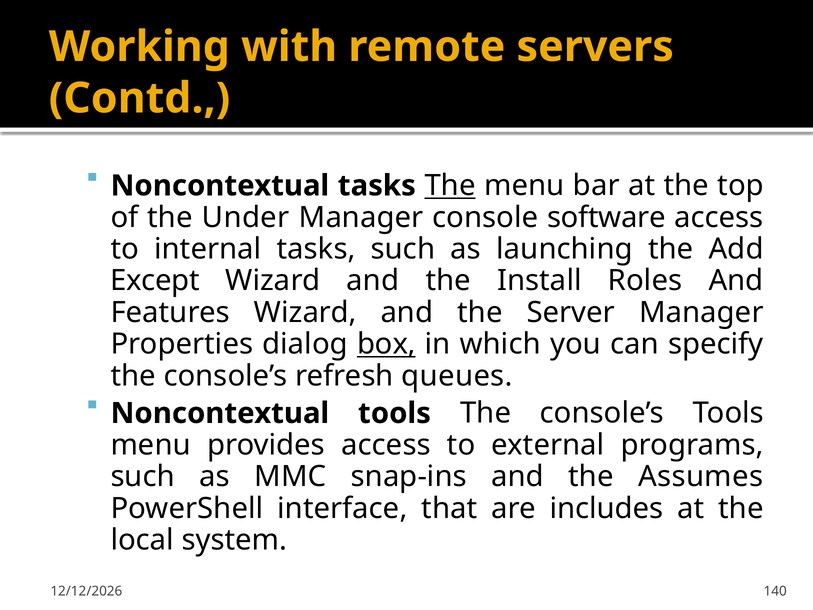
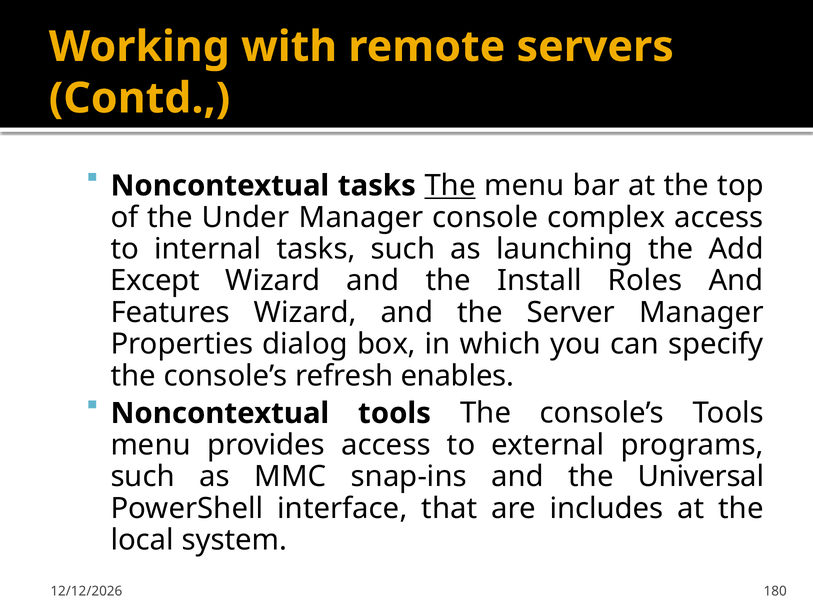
software: software -> complex (606, 217)
box underline: present -> none (386, 344)
queues: queues -> enables (457, 376)
Assumes: Assumes -> Universal (701, 477)
140: 140 -> 180 (775, 591)
